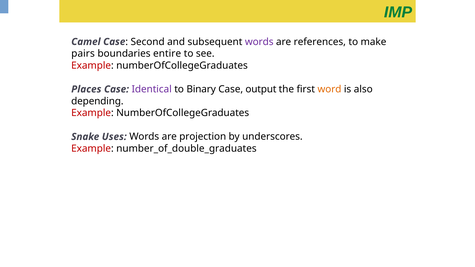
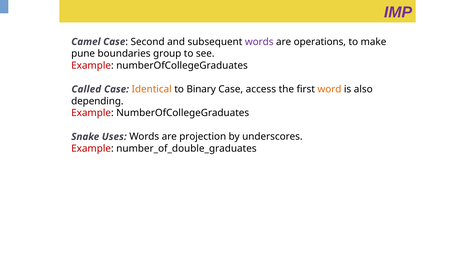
IMP colour: green -> purple (398, 12)
references: references -> operations (320, 42)
pairs: pairs -> pune (83, 54)
entire: entire -> group (167, 54)
Places: Places -> Called (86, 89)
Identical colour: purple -> orange (152, 89)
output: output -> access (261, 89)
